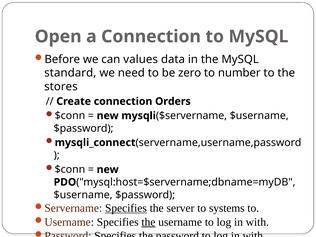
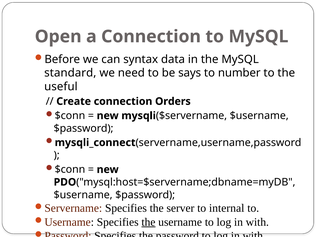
values: values -> syntax (141, 59)
zero: zero -> says (190, 73)
stores: stores -> useful (61, 87)
Specifies underline: present -> none (126, 208)
systems: systems -> internal (227, 208)
